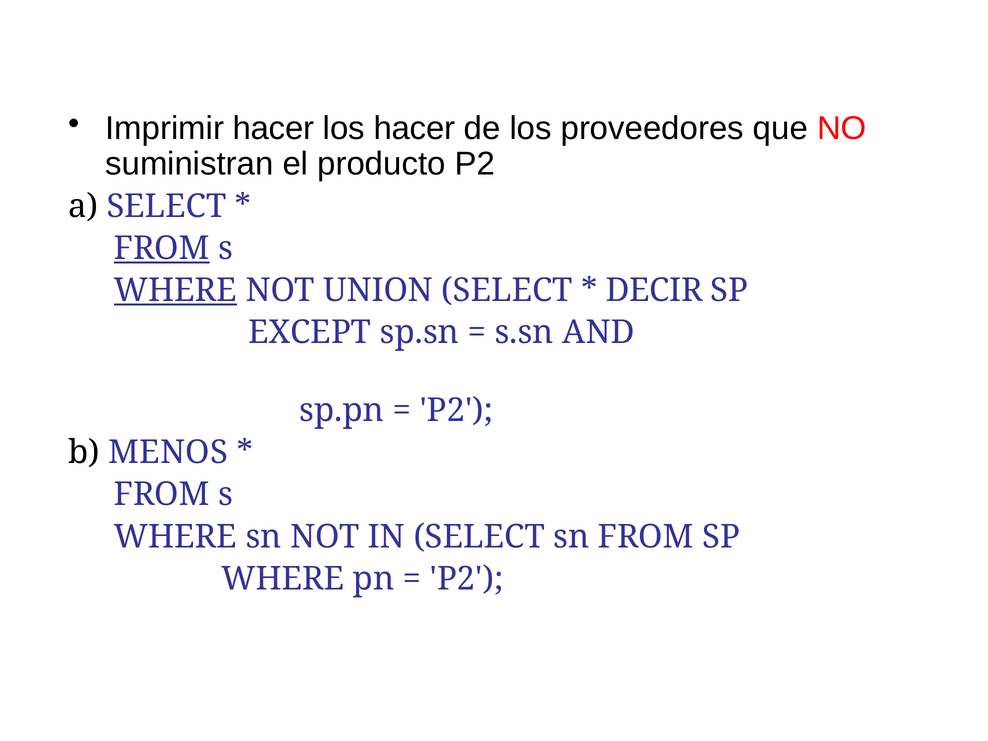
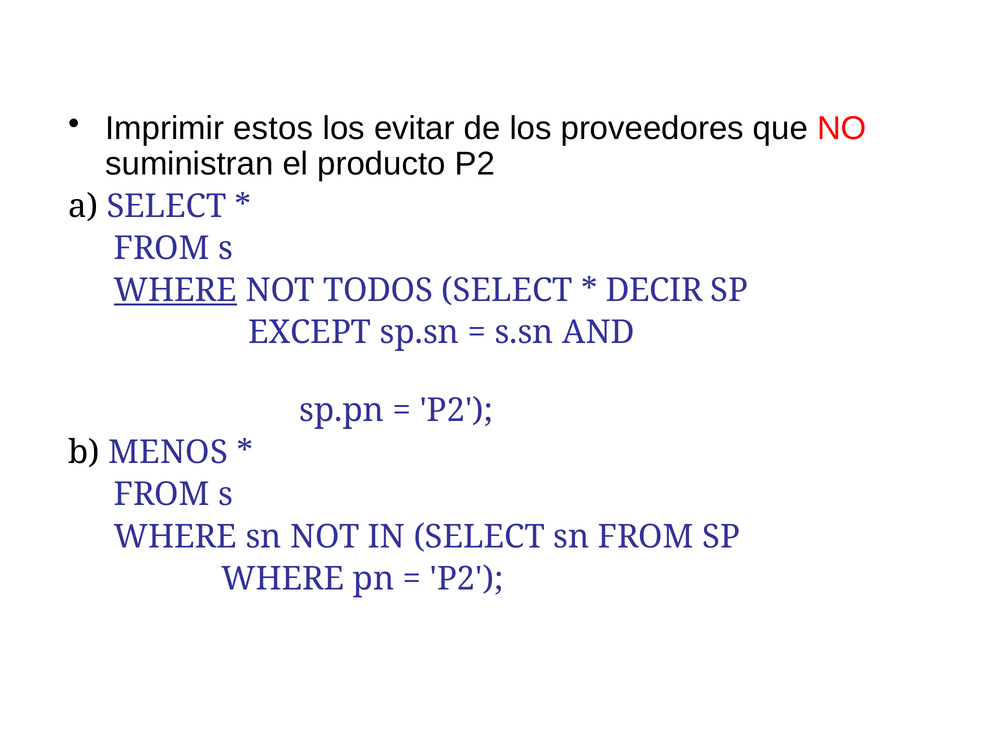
Imprimir hacer: hacer -> estos (273, 129)
los hacer: hacer -> evitar (414, 129)
FROM underline: present -> none (162, 248)
UNION: UNION -> TODOS (378, 290)
